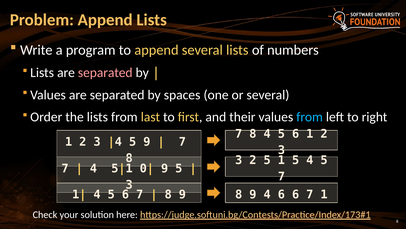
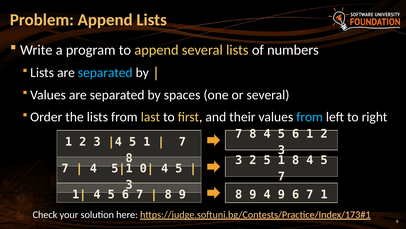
separated colour: pink -> light blue (105, 73)
9: 9 -> 1 (147, 142)
1 5: 5 -> 8 (296, 160)
9: 9 -> 4 (165, 168)
4 6: 6 -> 9 (281, 194)
